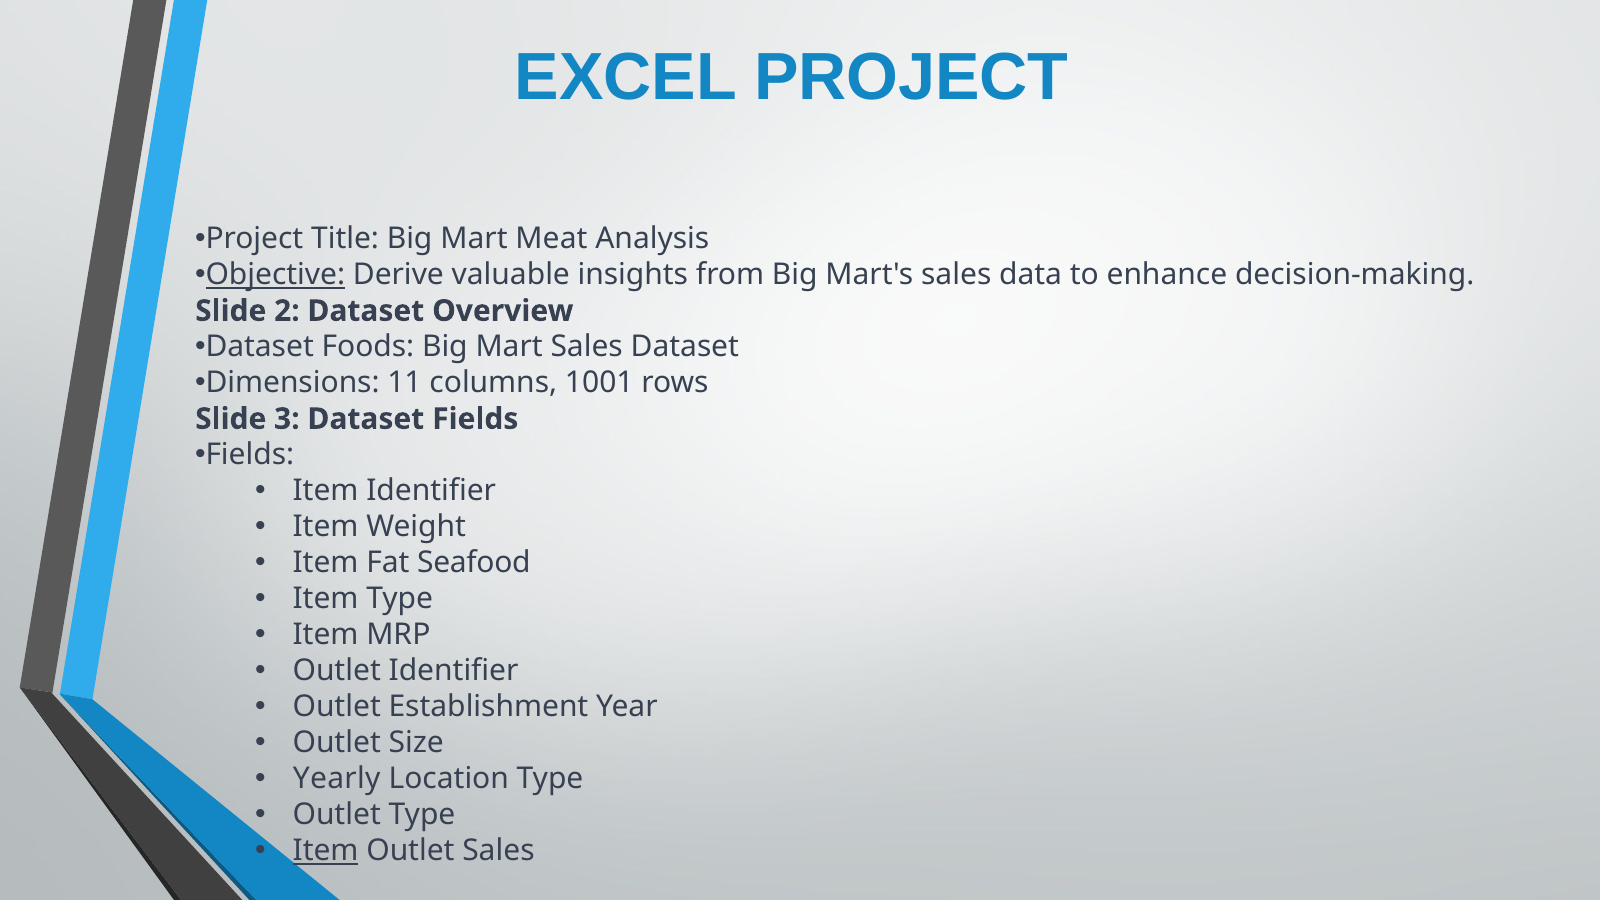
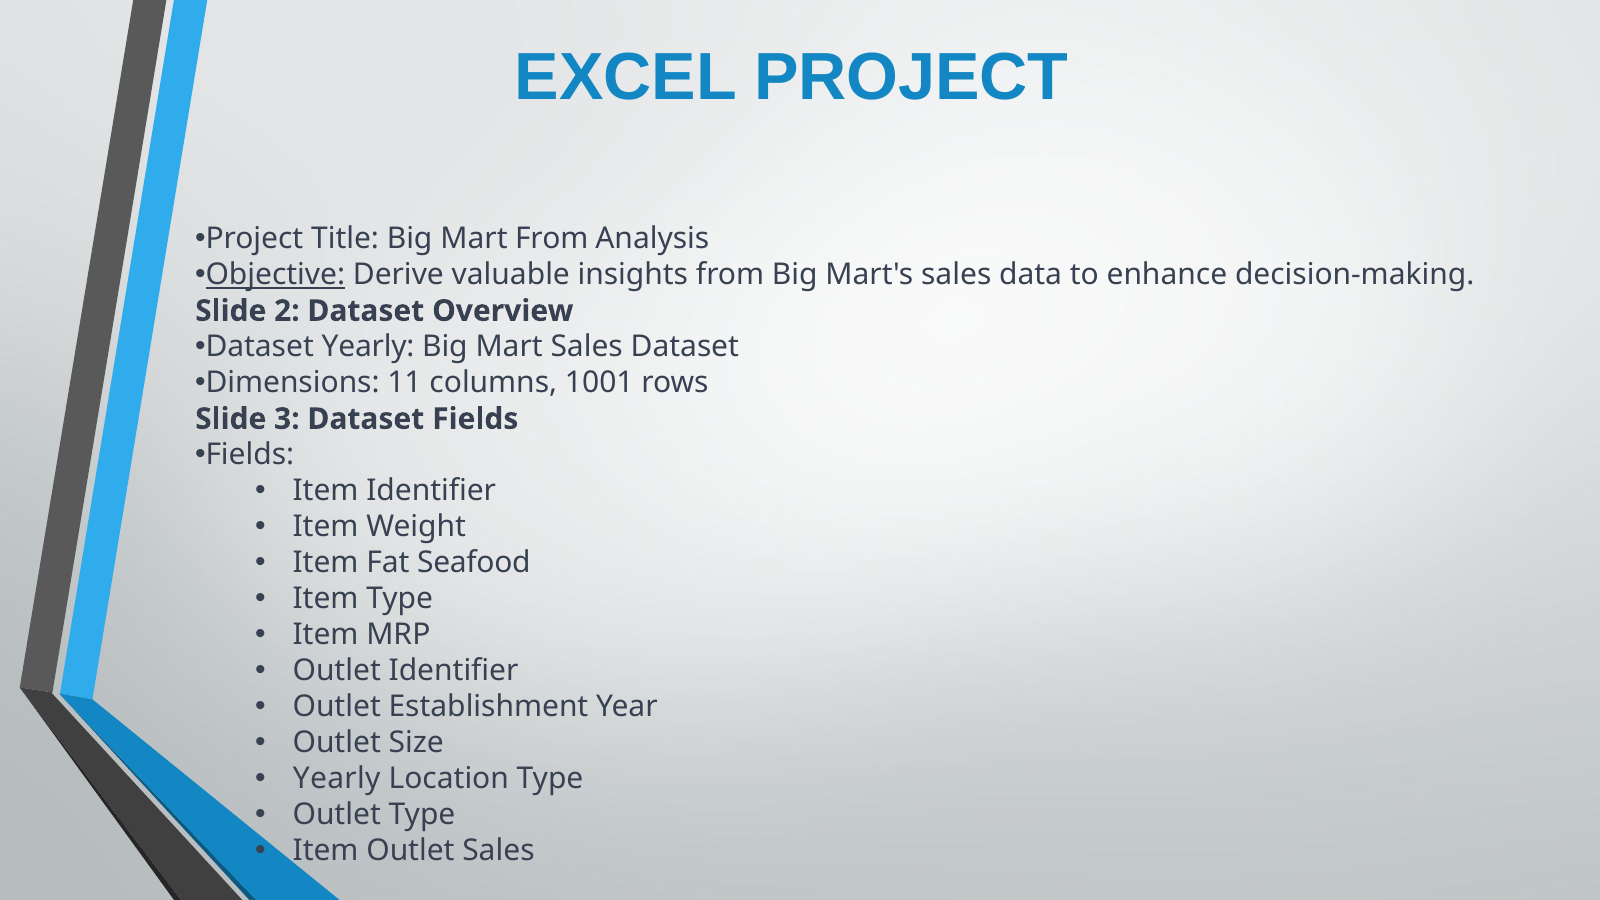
Mart Meat: Meat -> From (552, 239)
Dataset Foods: Foods -> Yearly (368, 347)
Item underline: present -> none (326, 851)
